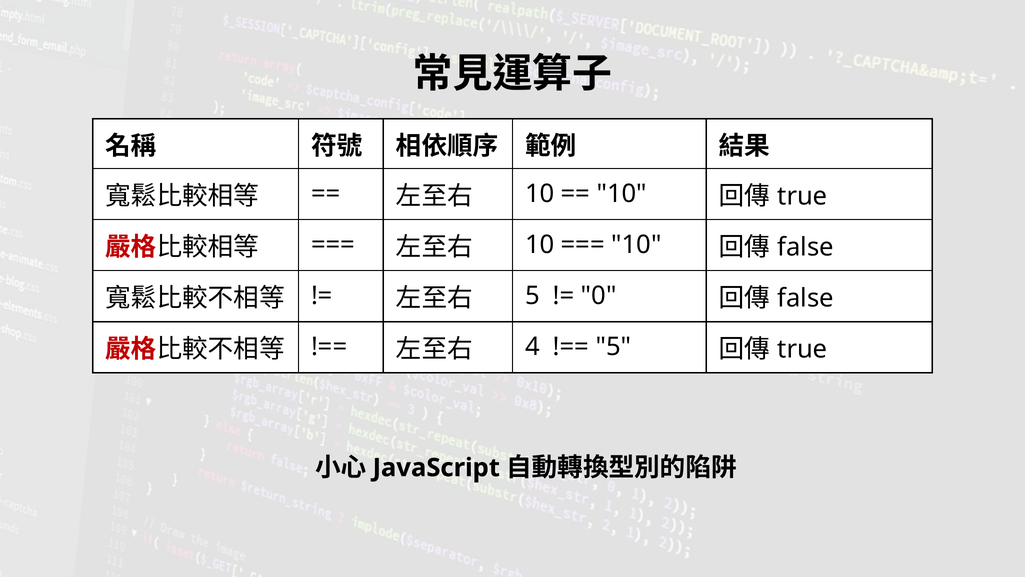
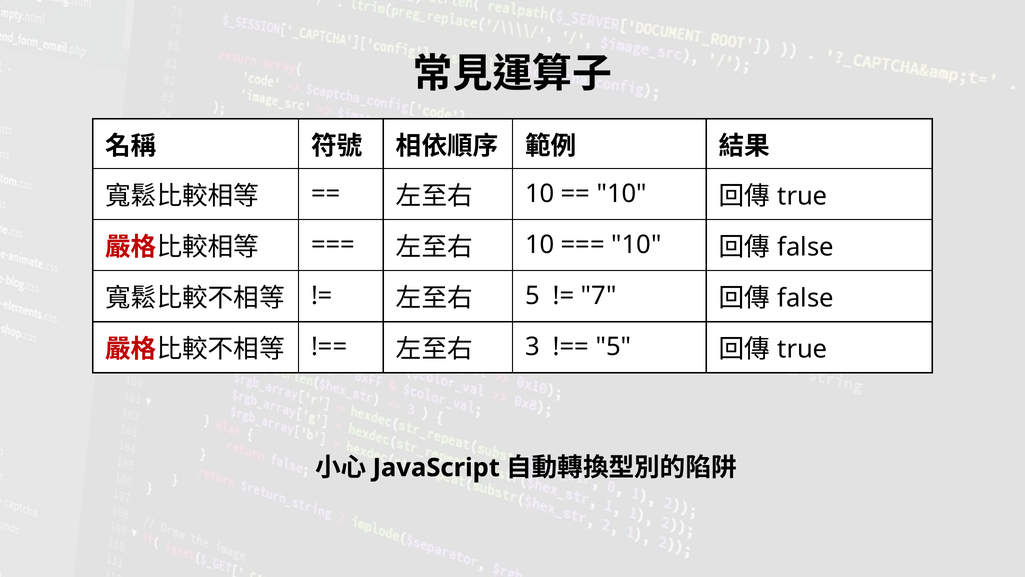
0: 0 -> 7 (599, 296)
4: 4 -> 3 (532, 347)
